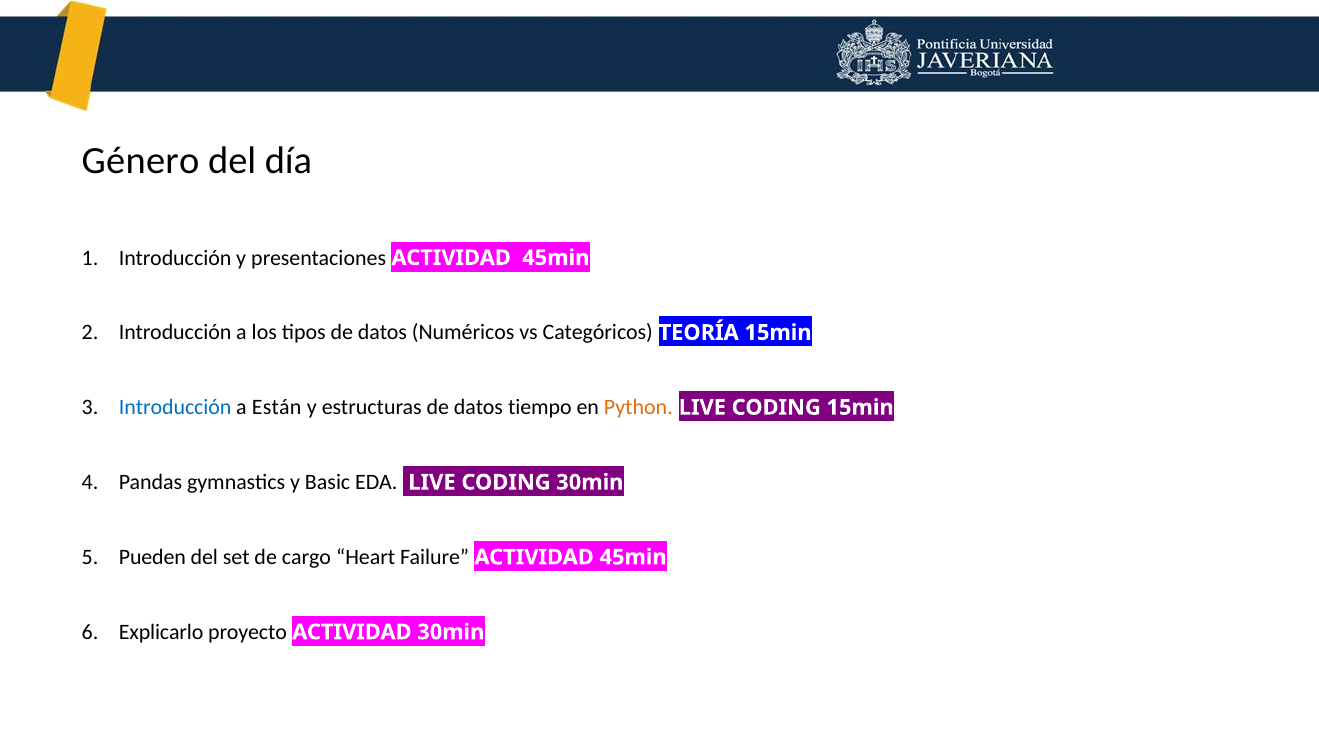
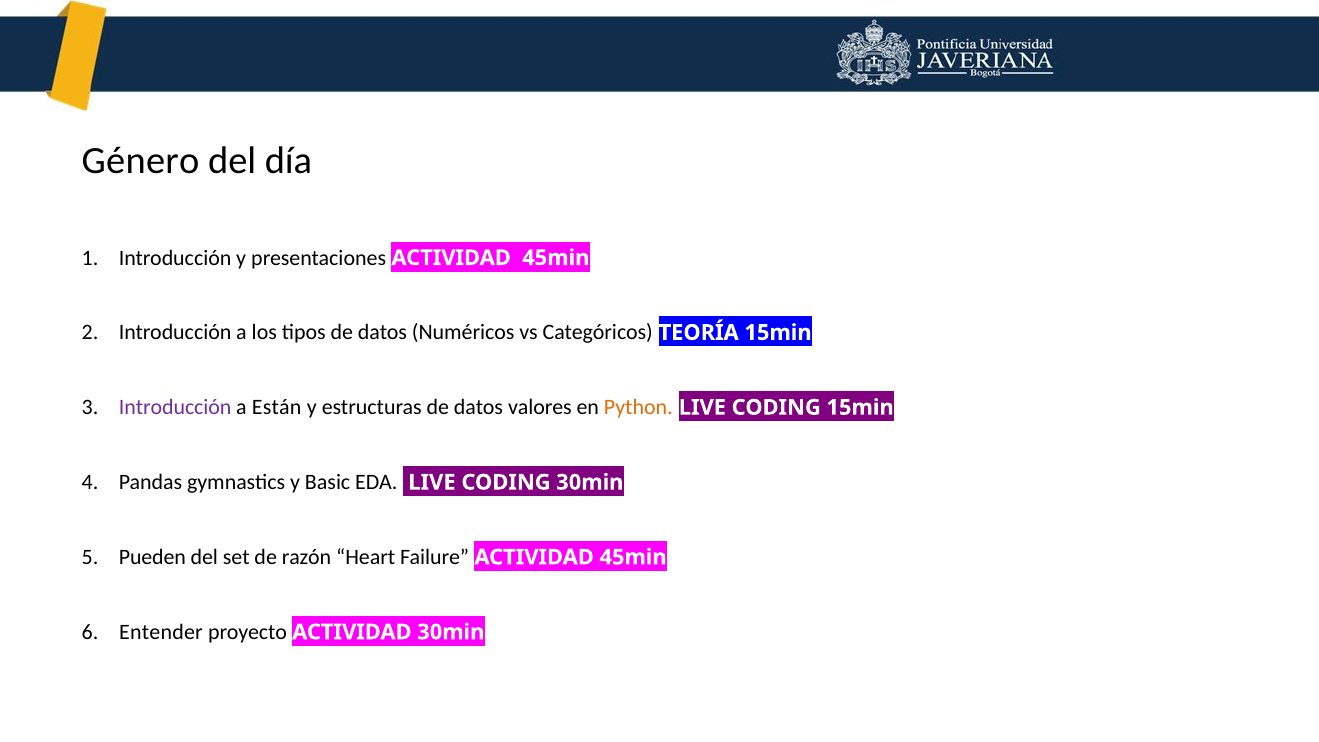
Introducción colour: blue -> purple (175, 407)
tiempo: tiempo -> valores (540, 407)
cargo: cargo -> razón (307, 557)
Explicarlo: Explicarlo -> Entender (161, 632)
